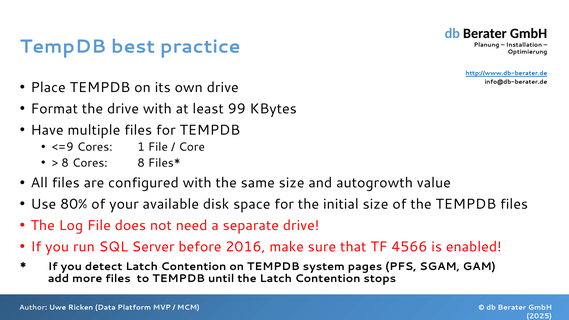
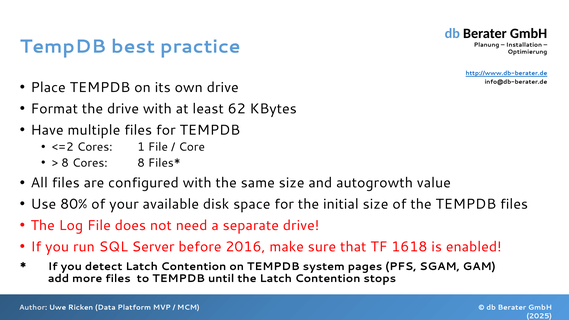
99: 99 -> 62 (237, 109)
<=9: <=9 -> <=2 (63, 147)
4566: 4566 -> 1618 (409, 247)
